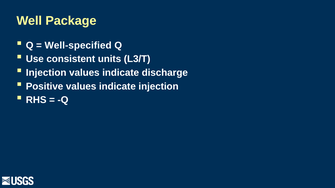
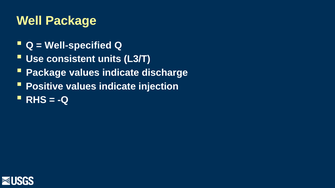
Injection: Injection -> Package (46, 73)
